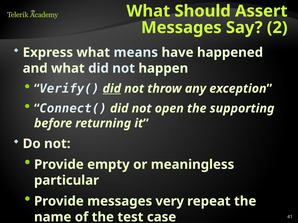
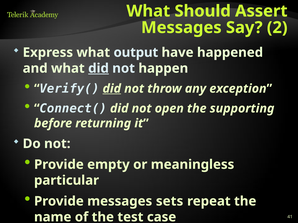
means: means -> output (136, 53)
did underline: none -> present (99, 68)
very: very -> sets (170, 202)
